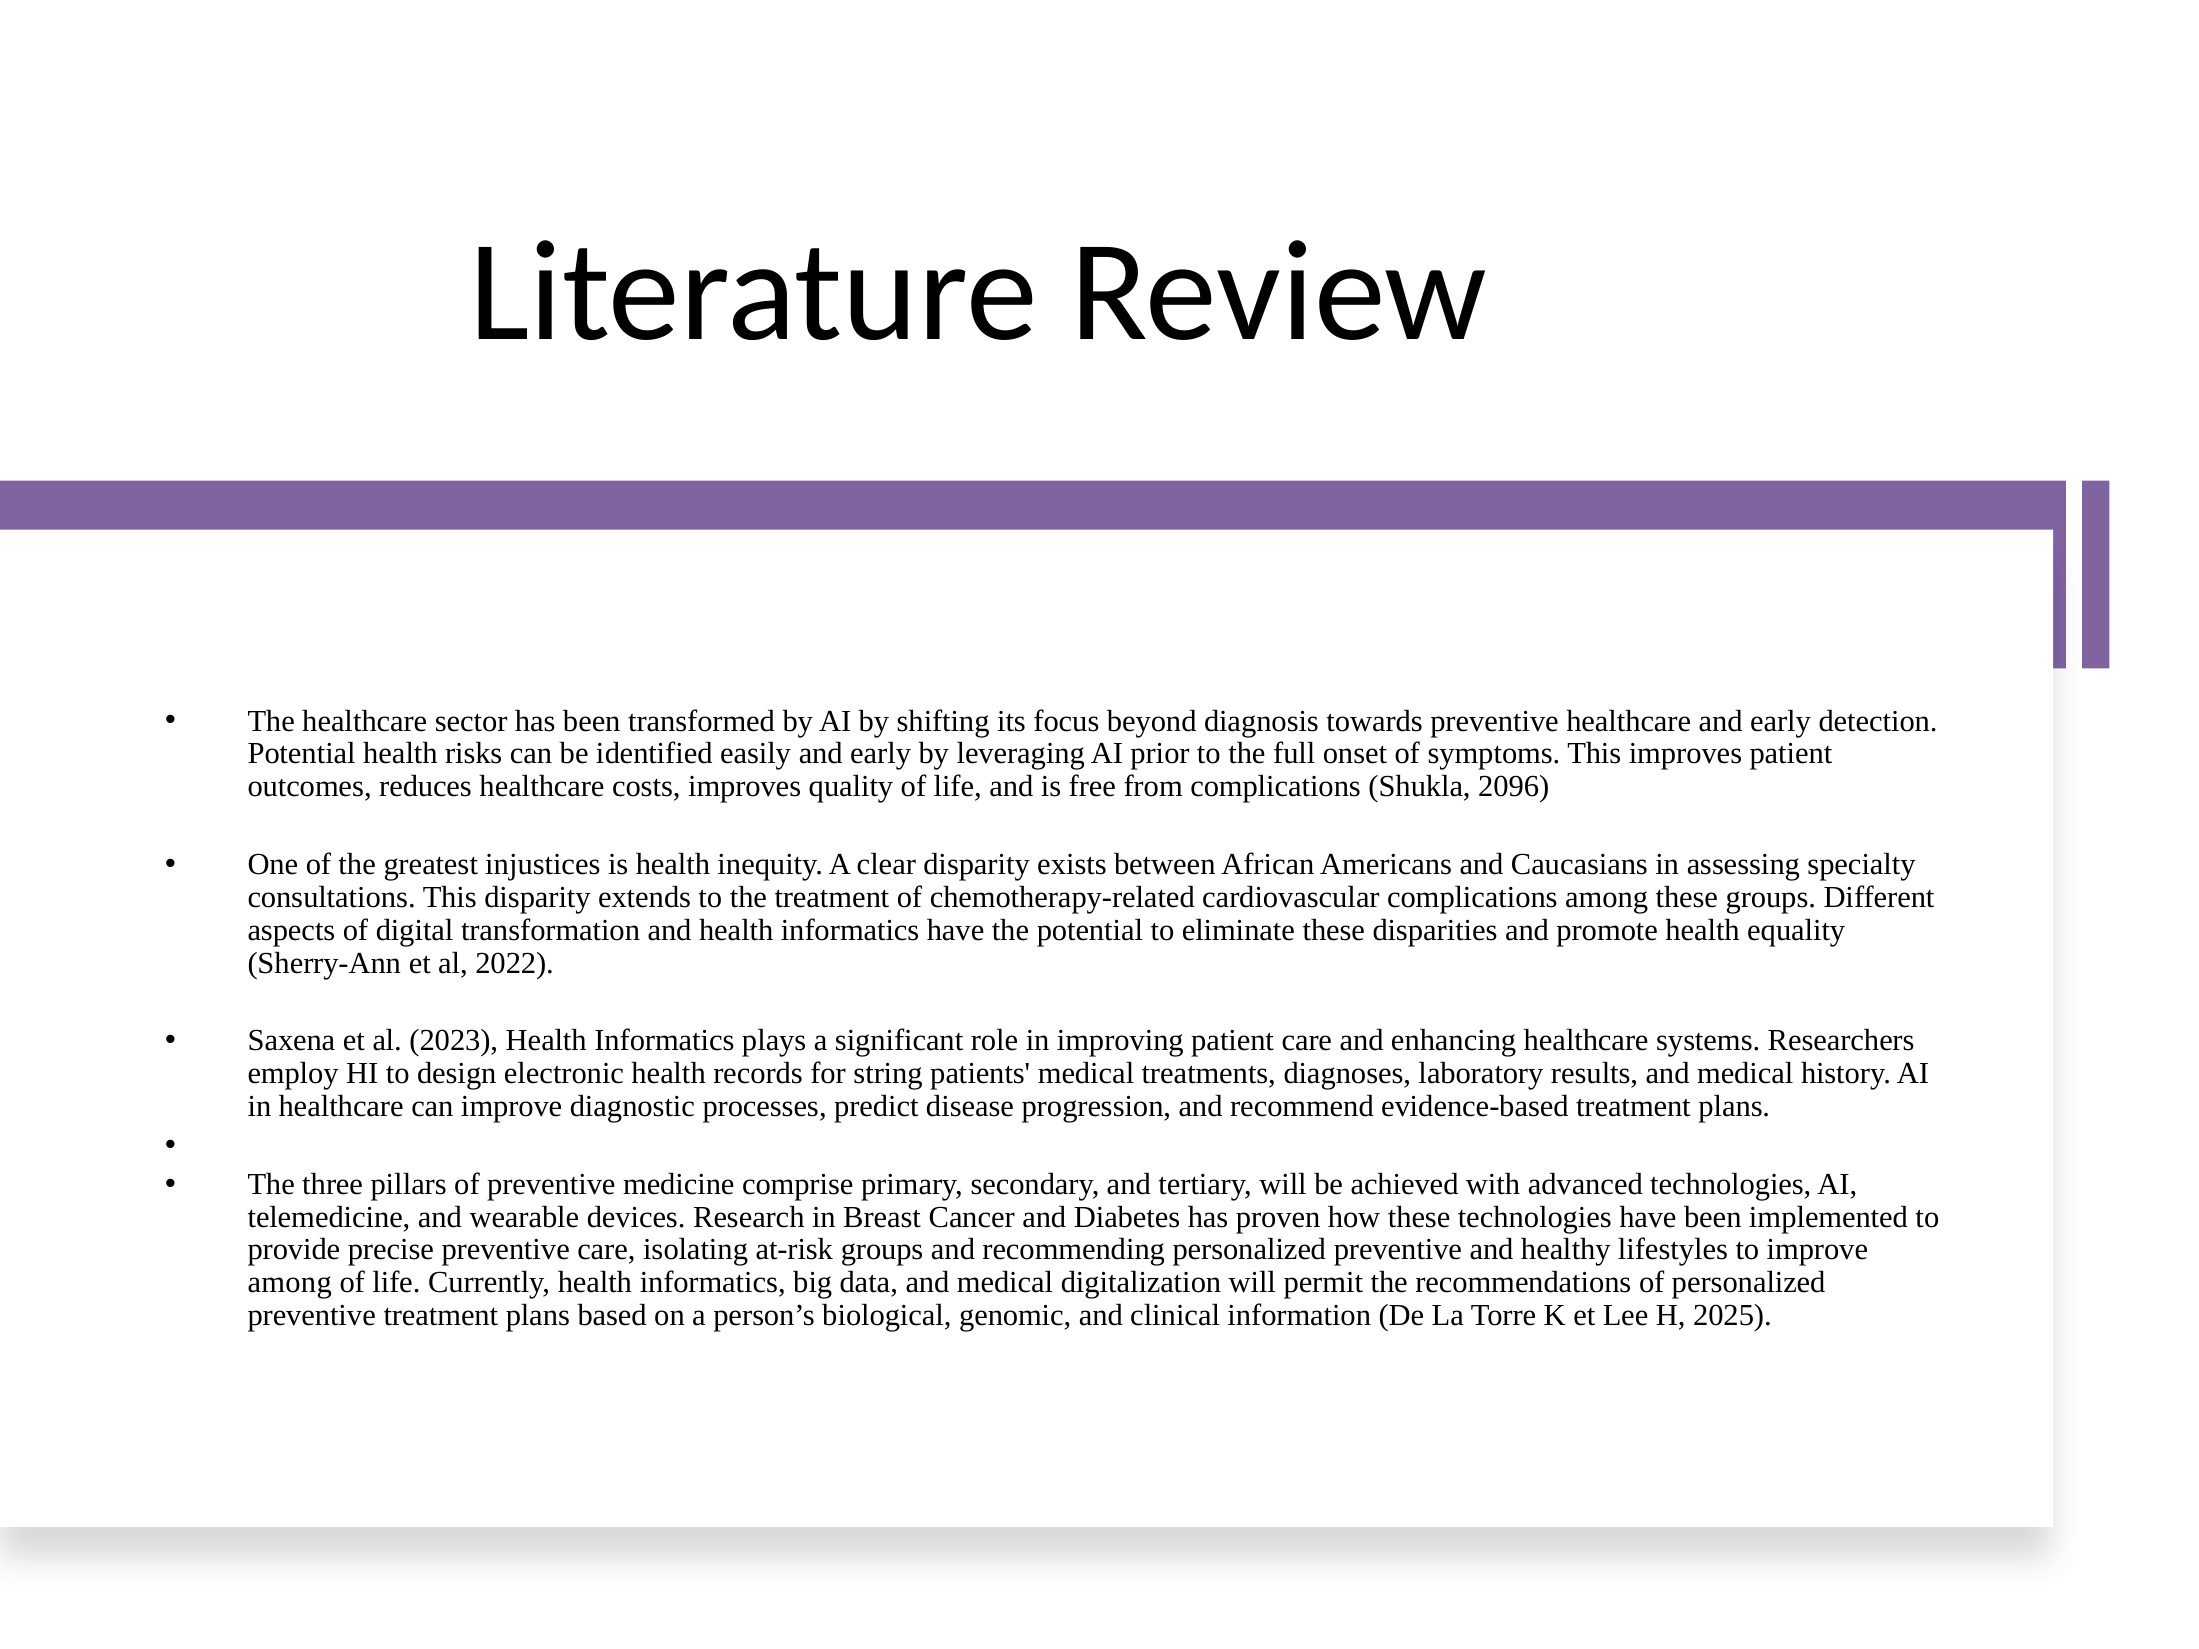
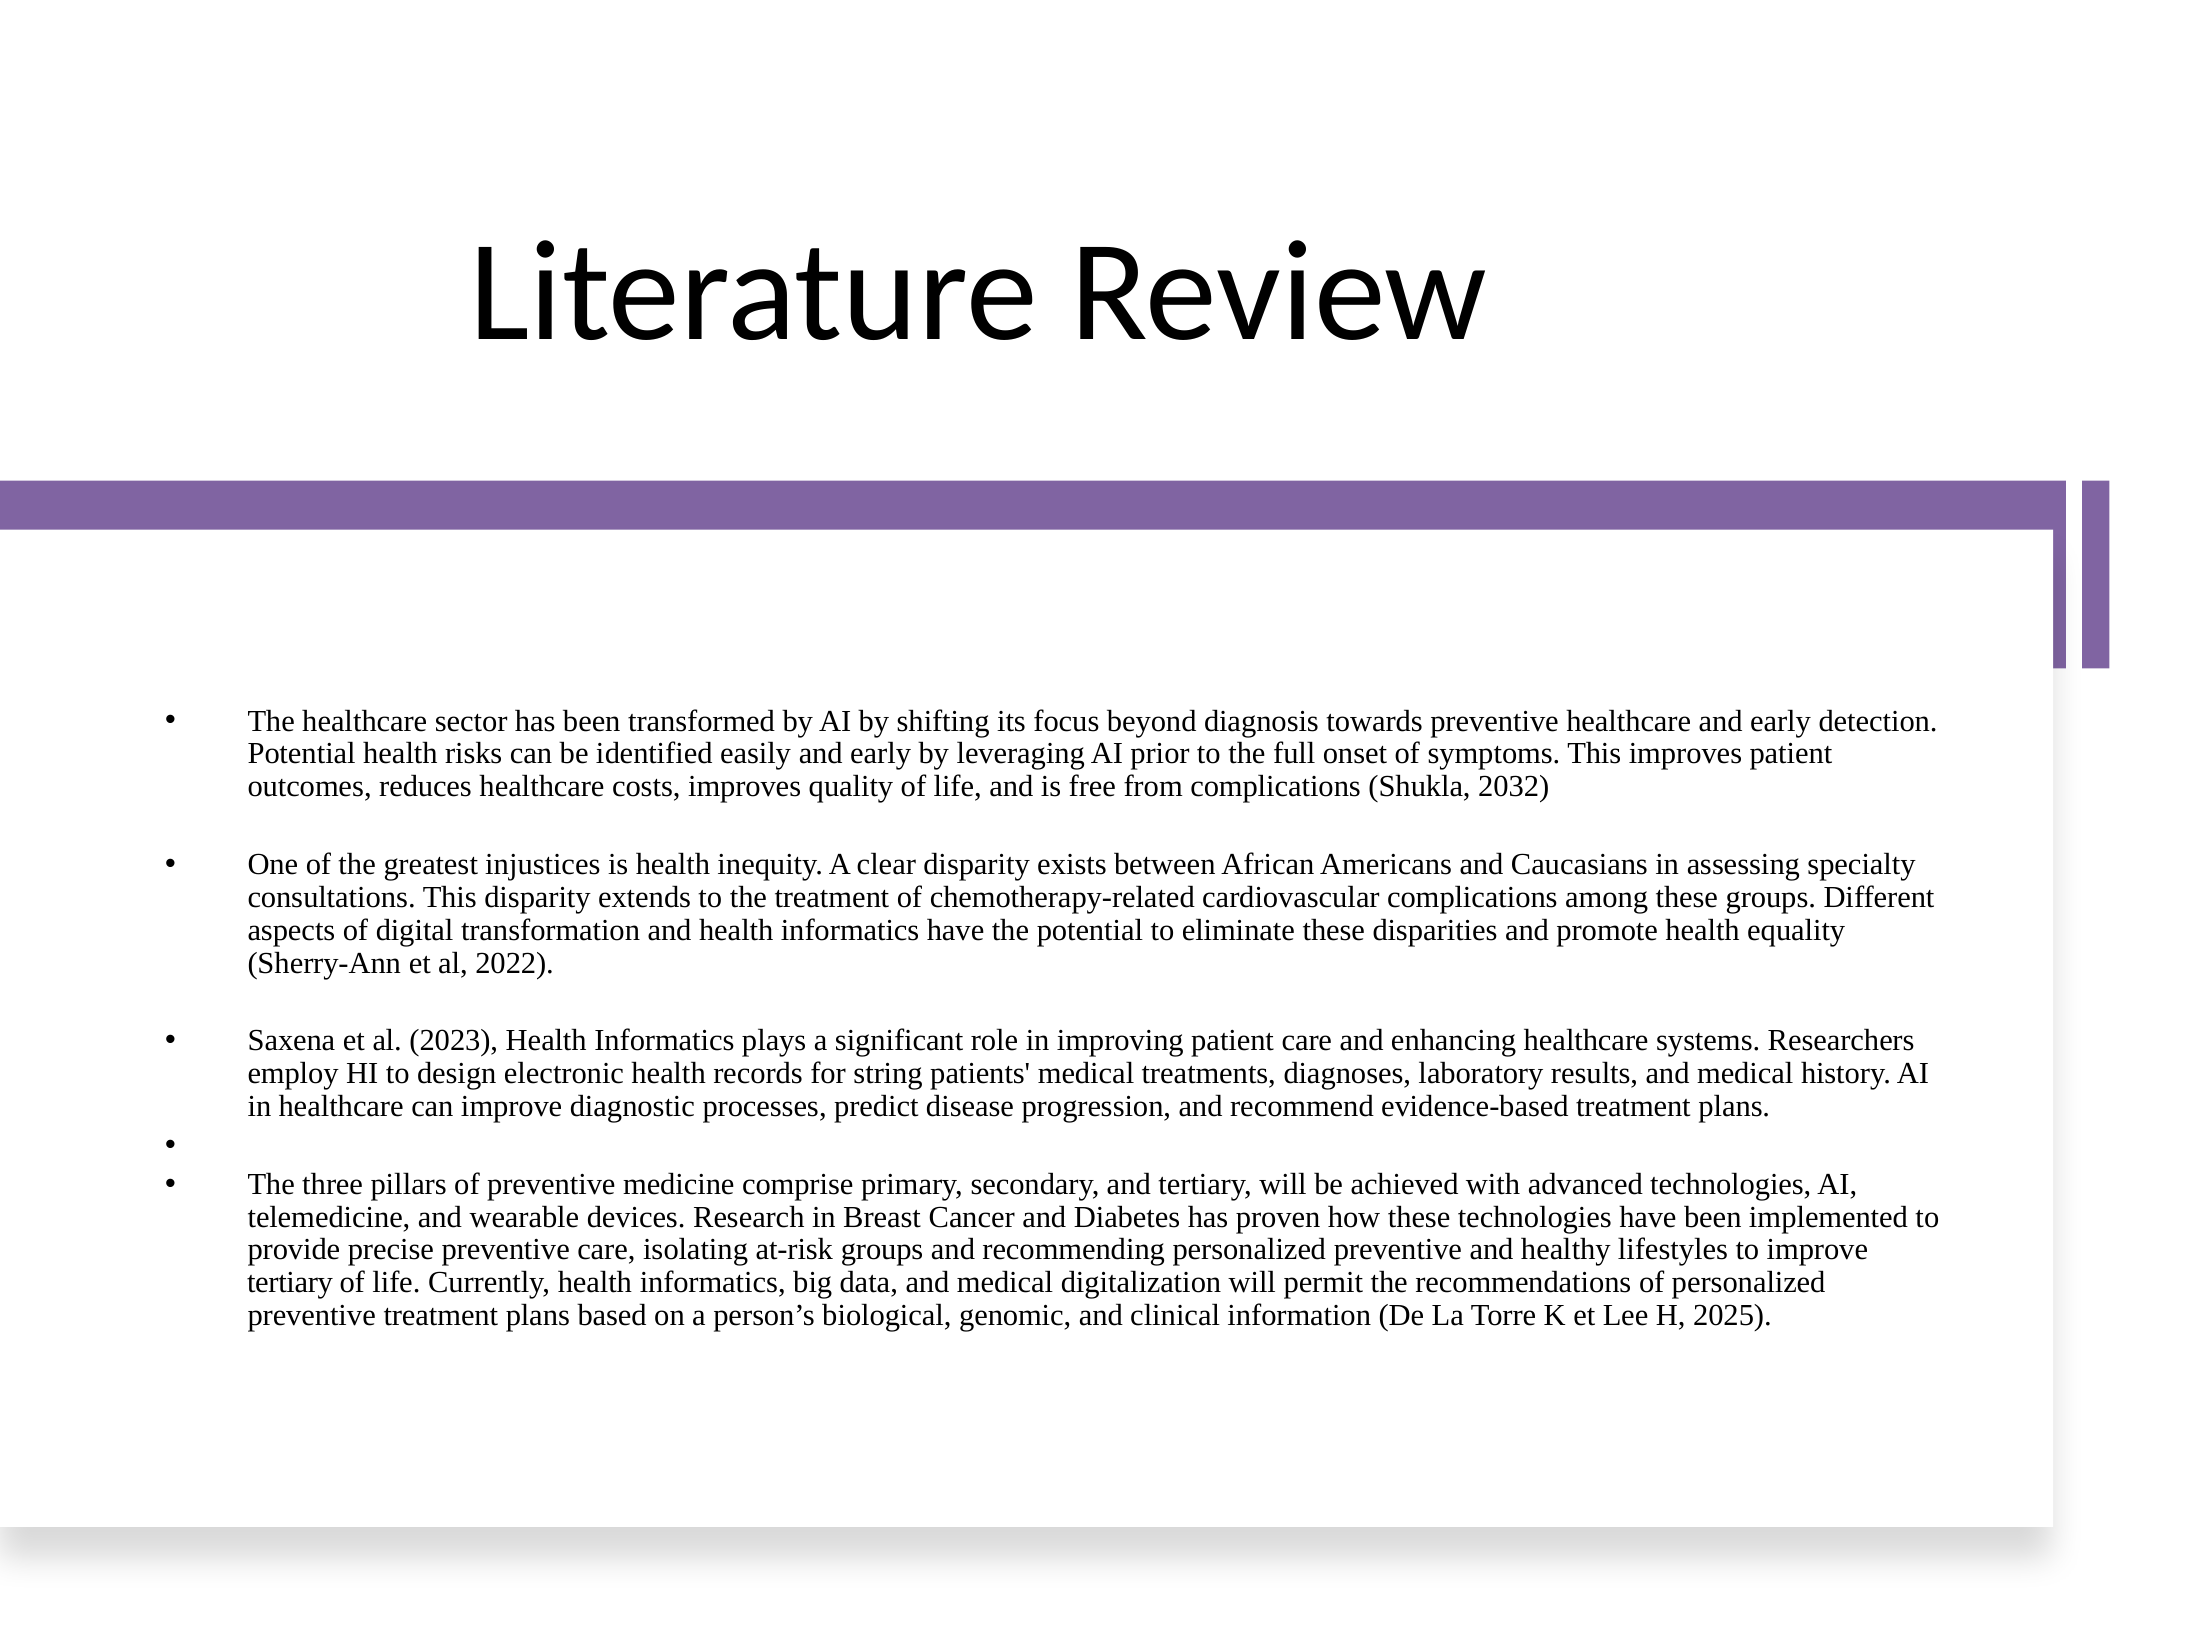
2096: 2096 -> 2032 (1514, 787)
among: among -> tertiary (290, 1283)
